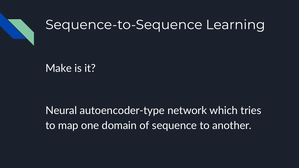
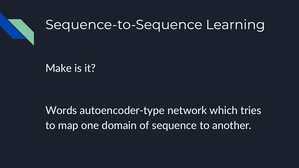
Neural: Neural -> Words (61, 111)
